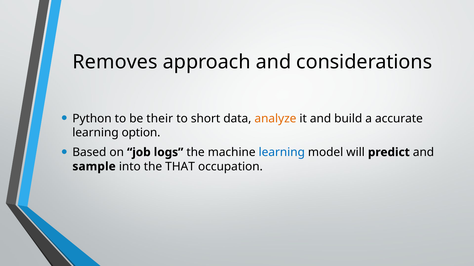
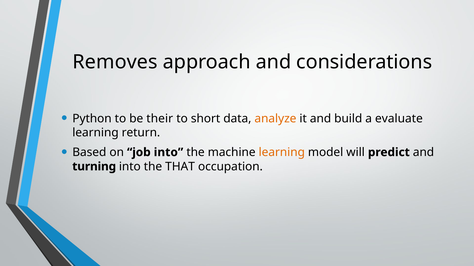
accurate: accurate -> evaluate (399, 119)
option: option -> return (141, 133)
job logs: logs -> into (168, 153)
learning colour: blue -> orange (282, 153)
sample: sample -> turning (94, 167)
